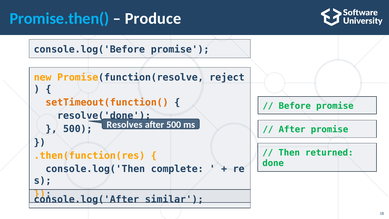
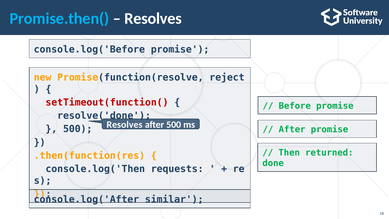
Produce: Produce -> Resolves (153, 18)
setTimeout(function( colour: orange -> red (107, 102)
complete: complete -> requests (177, 169)
